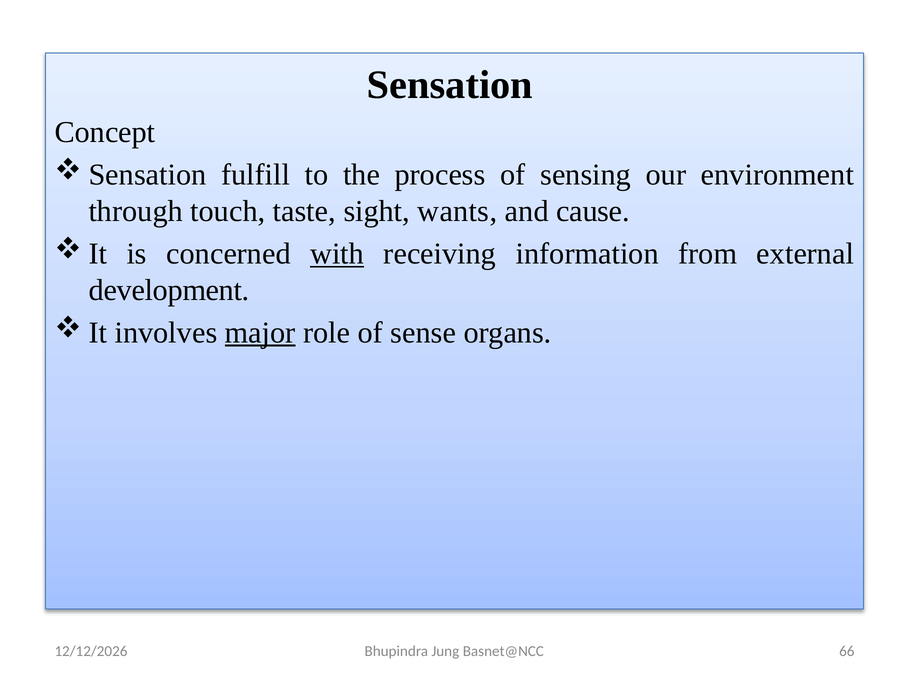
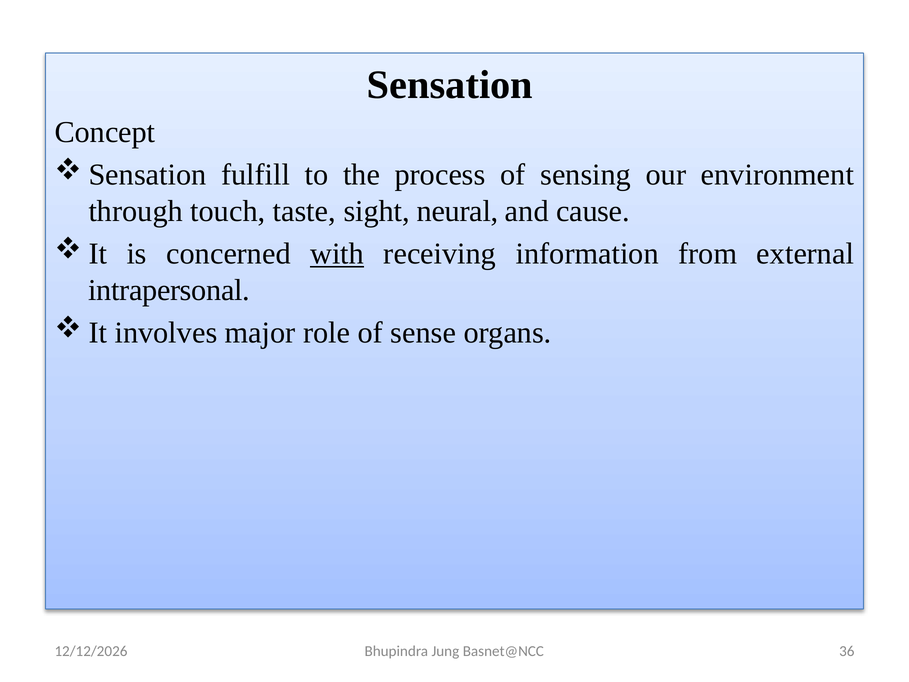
wants: wants -> neural (458, 211)
development: development -> intrapersonal (169, 290)
major underline: present -> none (260, 332)
66: 66 -> 36 (847, 651)
